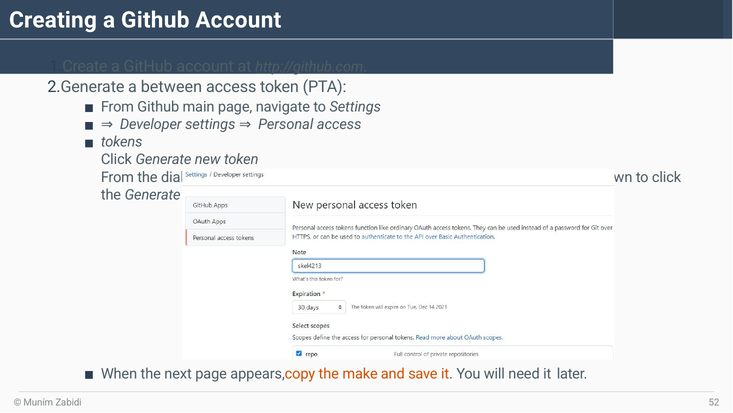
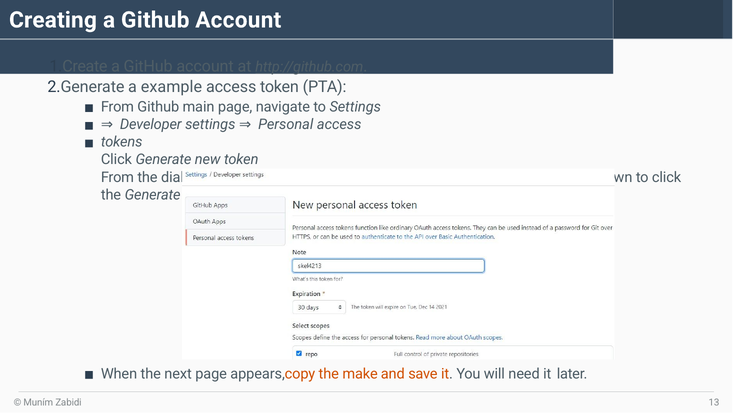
between: between -> example (171, 87)
52: 52 -> 13 (714, 402)
